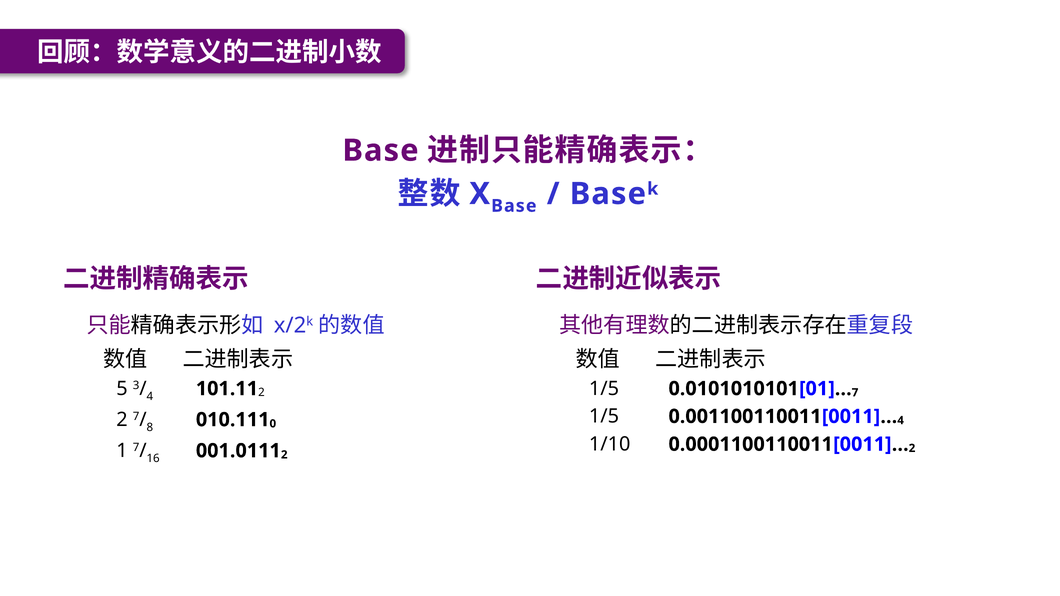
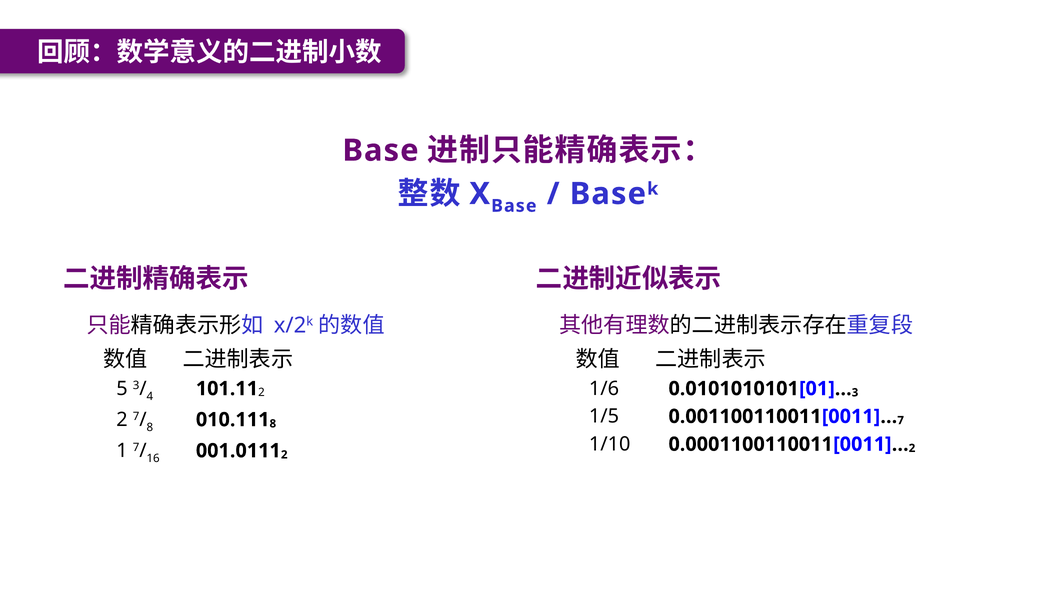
1/5: 1/5 -> 1/6 (604, 389)
7: 7 -> 3 (855, 393)
4: 4 -> 7 (901, 421)
0: 0 -> 8 (273, 424)
